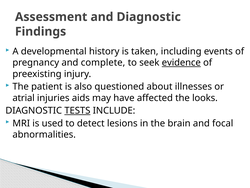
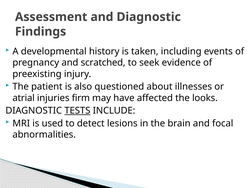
complete: complete -> scratched (103, 63)
evidence underline: present -> none (181, 63)
aids: aids -> firm (81, 98)
